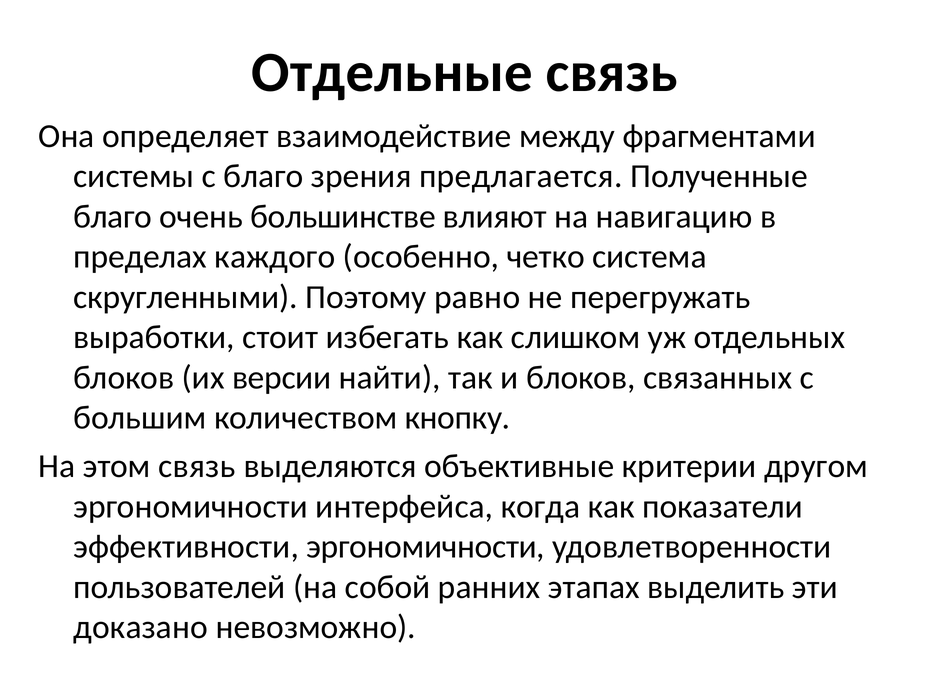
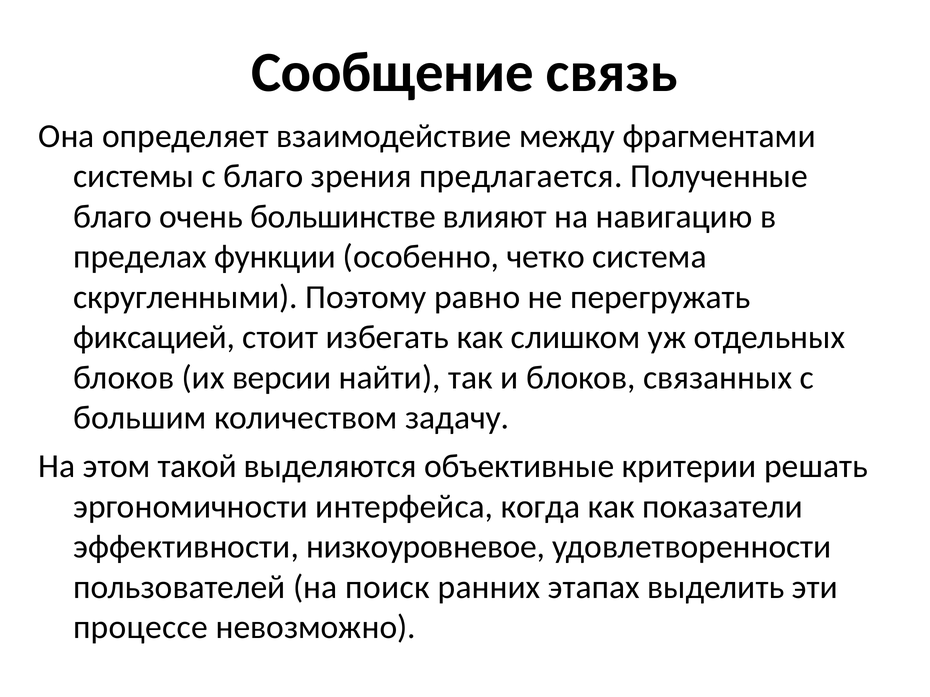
Отдельные: Отдельные -> Сообщение (393, 72)
каждого: каждого -> функции (275, 257)
выработки: выработки -> фиксацией (154, 338)
кнопку: кнопку -> задачу (457, 418)
этом связь: связь -> такой (197, 467)
другом: другом -> решать (816, 467)
эффективности эргономичности: эргономичности -> низкоуровневое (426, 547)
собой: собой -> поиск (387, 587)
доказано: доказано -> процессе (141, 628)
